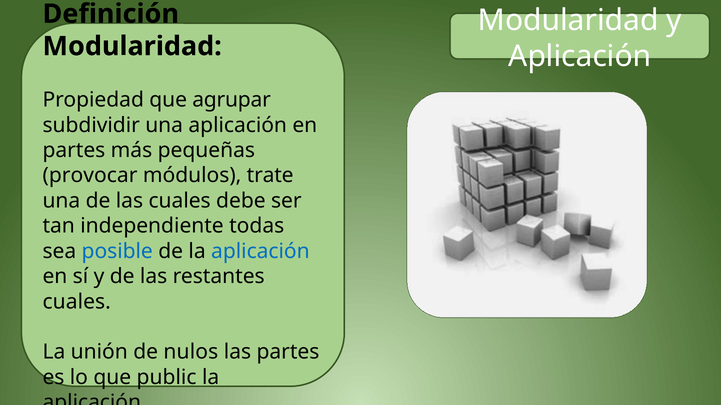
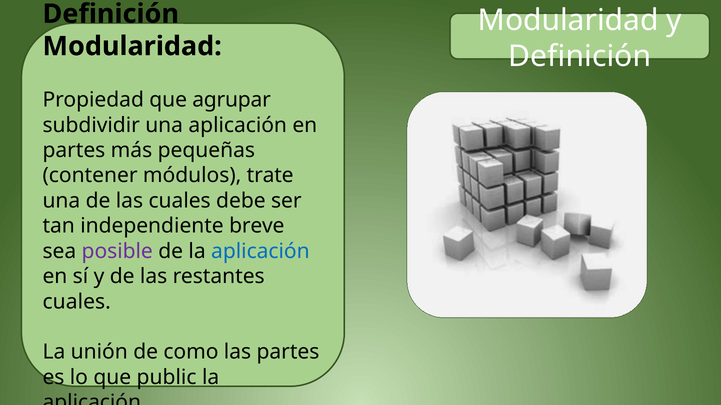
Aplicación: Aplicación -> Definición (580, 56)
provocar: provocar -> contener (90, 176)
todas: todas -> breve (257, 226)
posible colour: blue -> purple (117, 252)
nulos: nulos -> como (191, 353)
